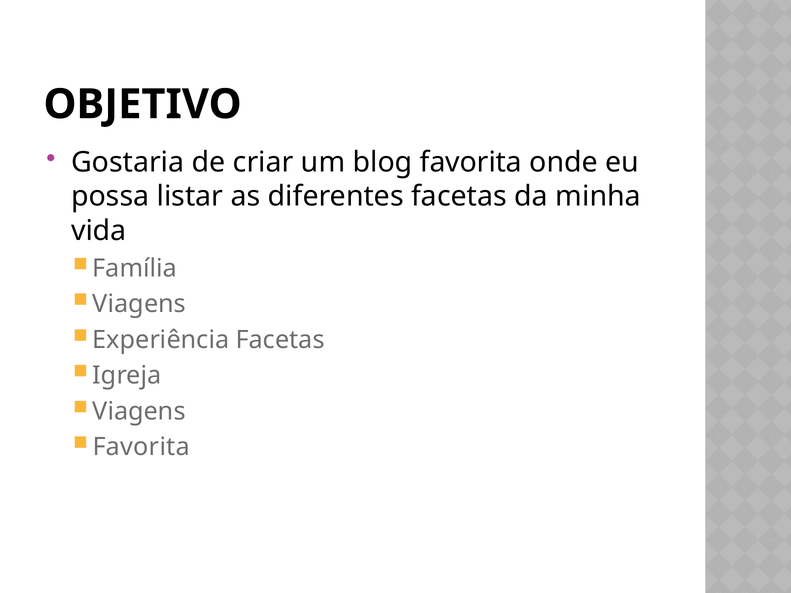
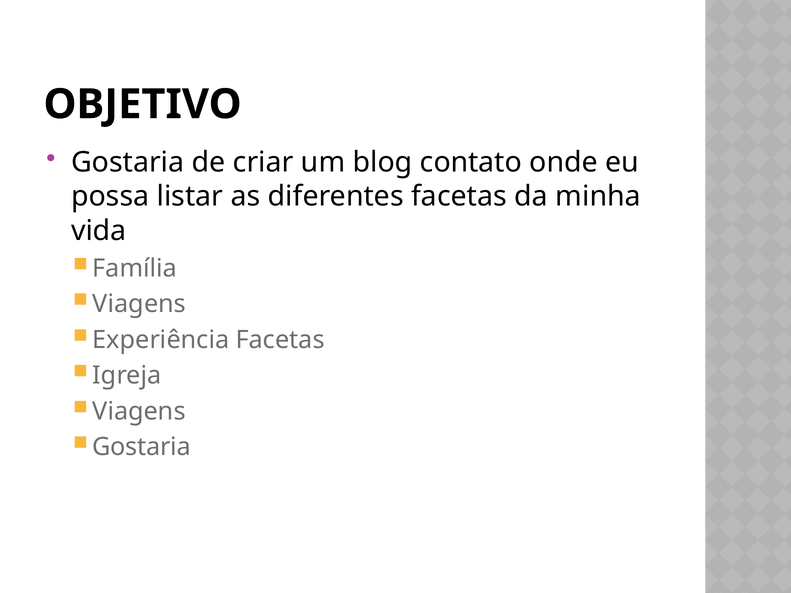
blog favorita: favorita -> contato (471, 162)
Favorita: Favorita -> Gostaria (142, 447)
